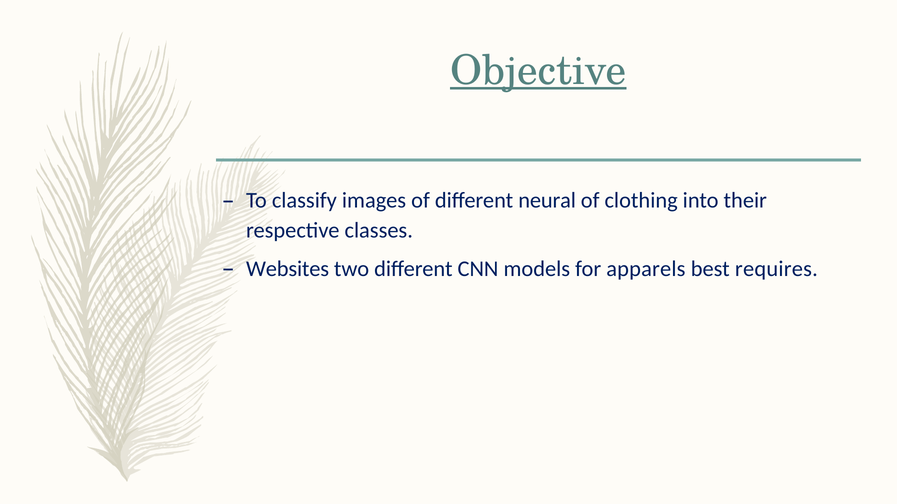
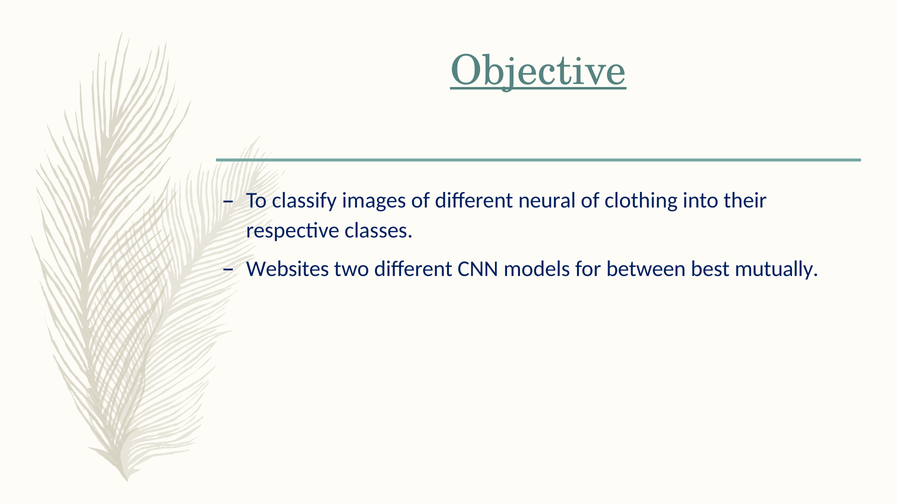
apparels: apparels -> between (646, 269)
requires: requires -> mutually (777, 269)
